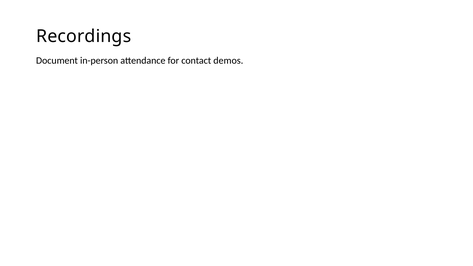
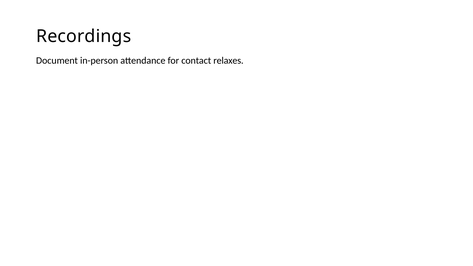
demos: demos -> relaxes (228, 61)
